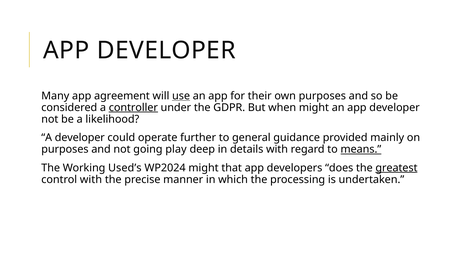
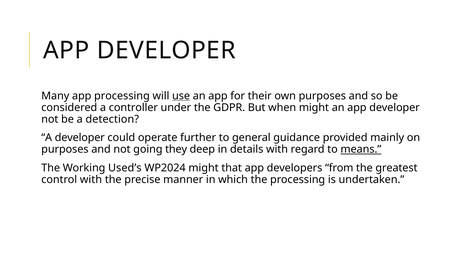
app agreement: agreement -> processing (122, 96)
controller underline: present -> none (133, 107)
likelihood: likelihood -> detection (112, 119)
play: play -> they (176, 149)
does: does -> from (339, 168)
greatest underline: present -> none (396, 168)
